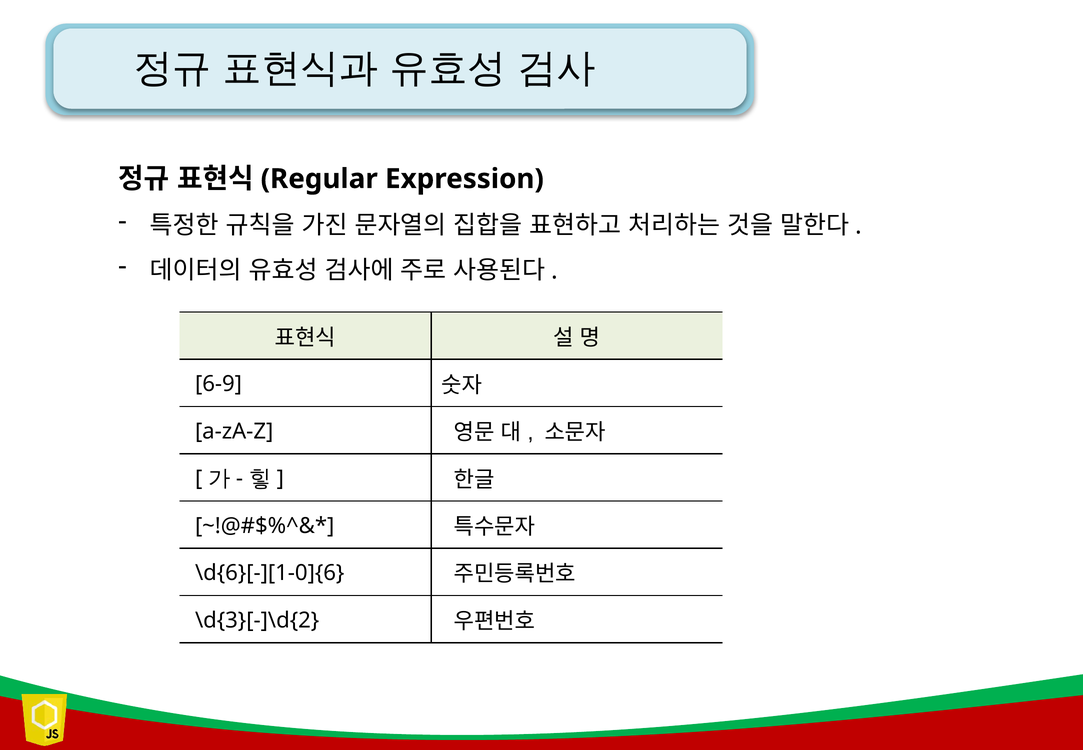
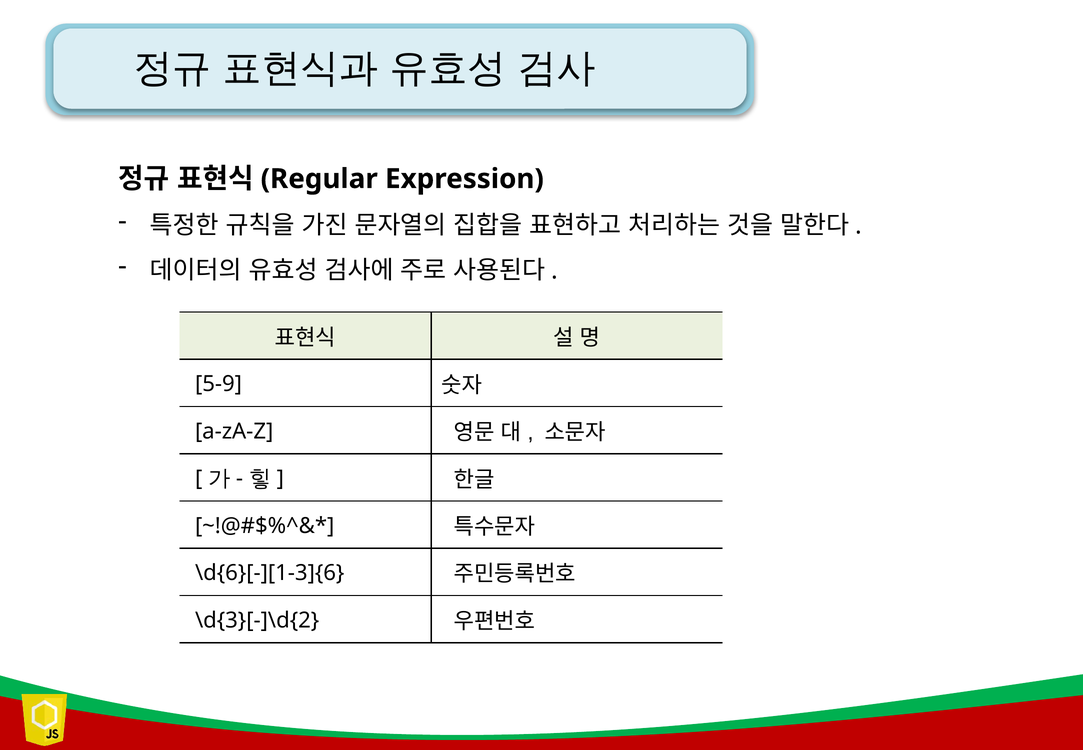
6-9: 6-9 -> 5-9 (218, 384)
\d{6}[-][1-0]{6: \d{6}[-][1-0]{6 -> \d{6}[-][1-3]{6 (270, 573)
